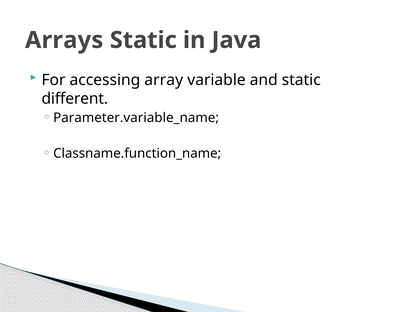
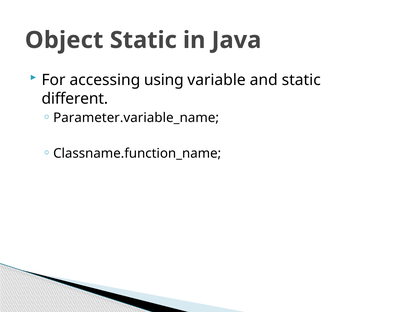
Arrays: Arrays -> Object (64, 40)
array: array -> using (164, 80)
